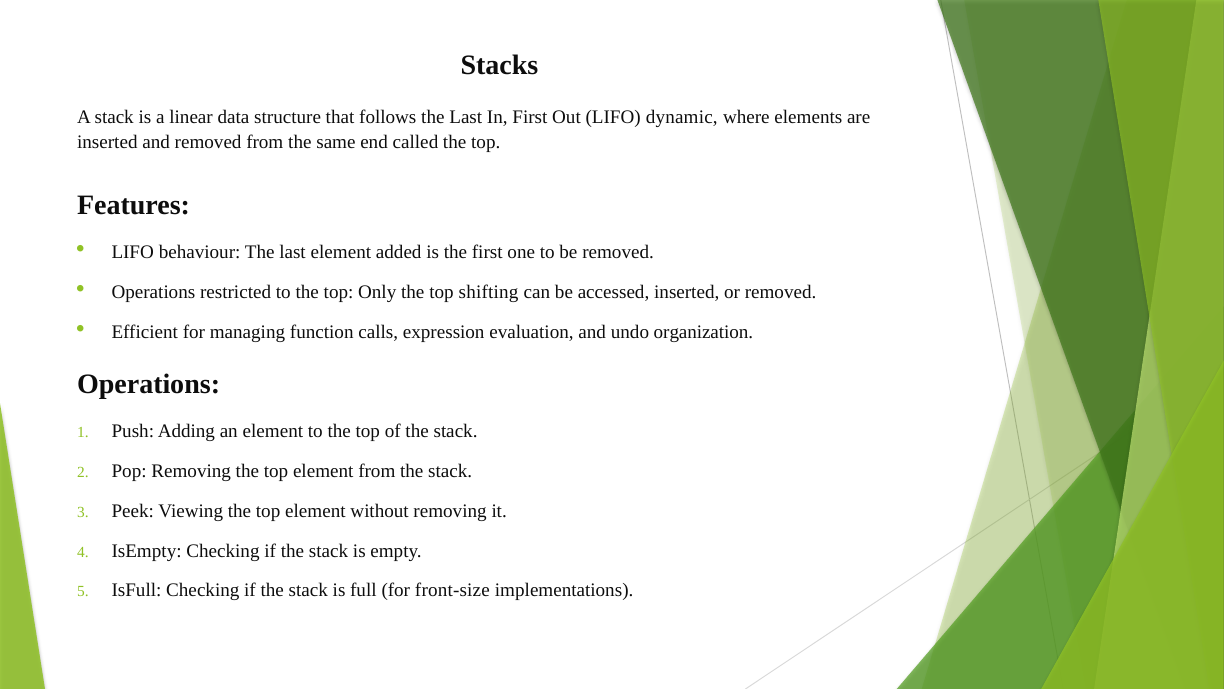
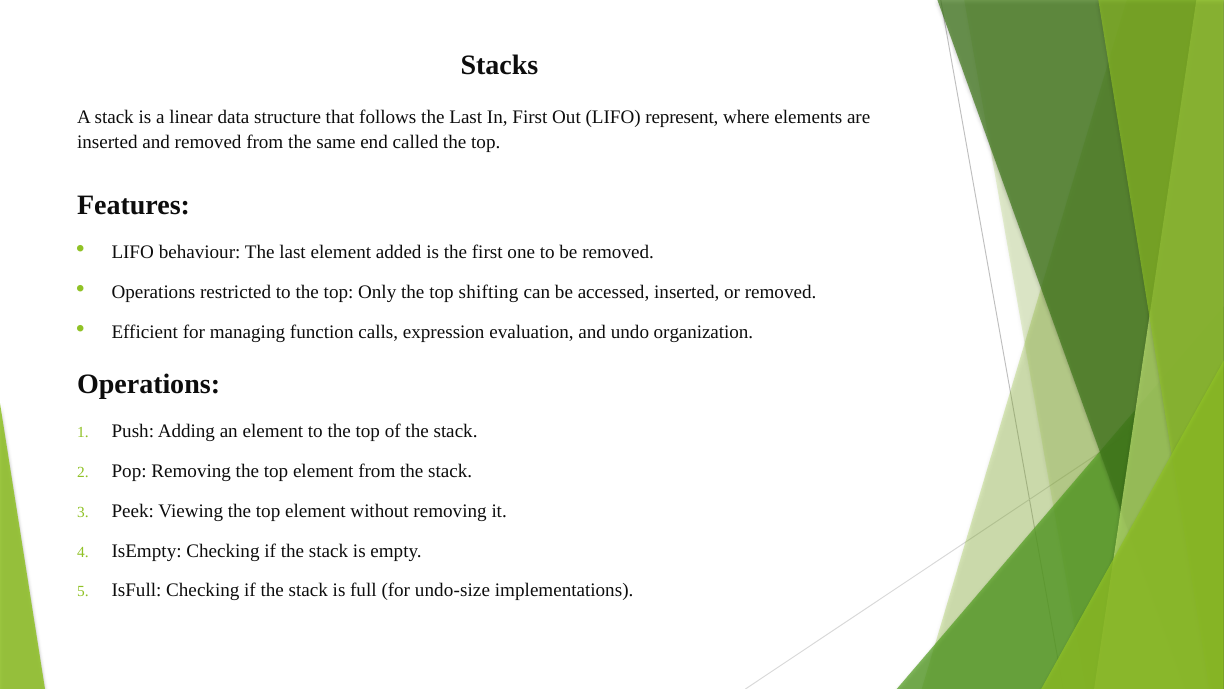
dynamic: dynamic -> represent (682, 117)
front-size: front-size -> undo-size (452, 590)
